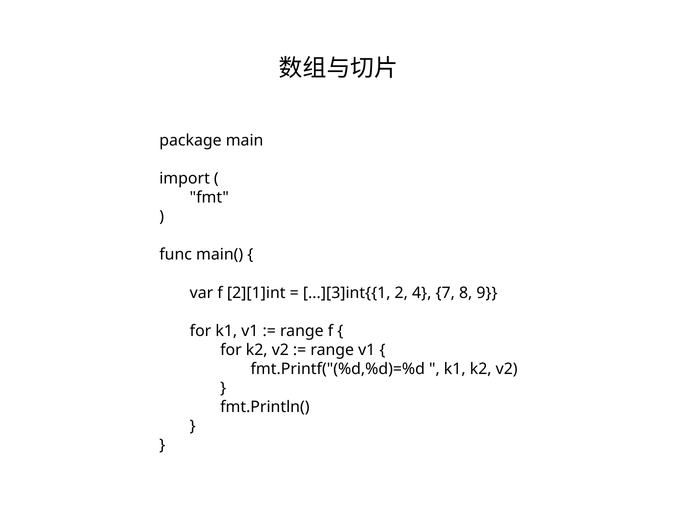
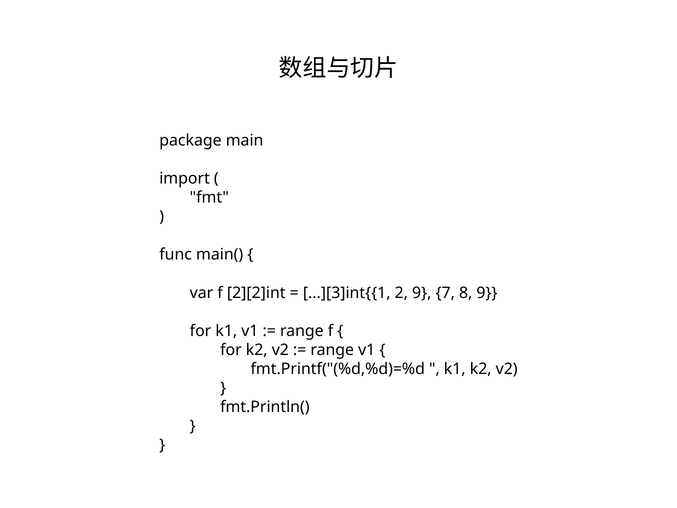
2][1]int: 2][1]int -> 2][2]int (256, 293)
2 4: 4 -> 9 (422, 293)
